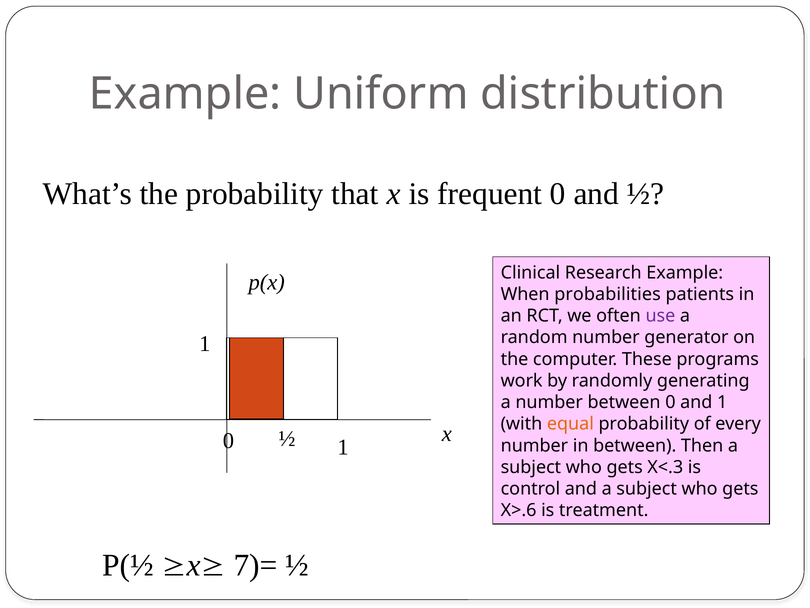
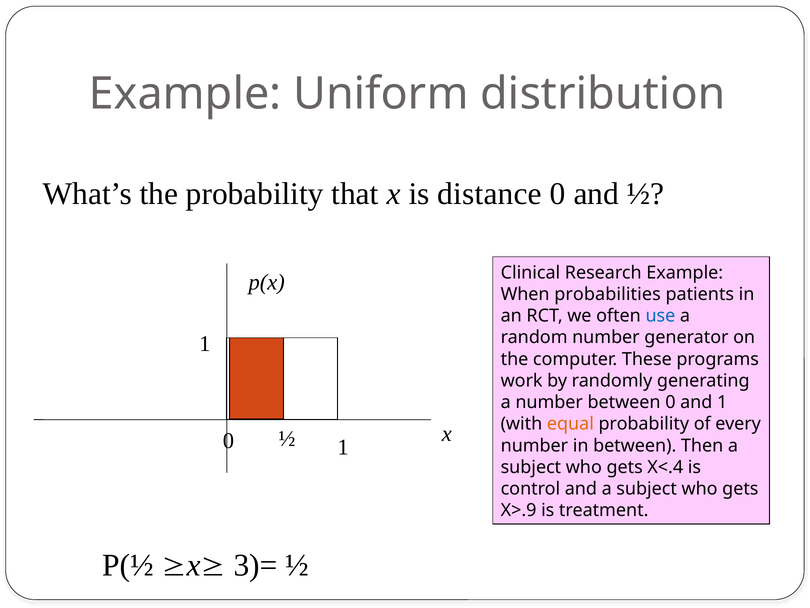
frequent: frequent -> distance (490, 194)
use colour: purple -> blue (660, 316)
X<.3: X<.3 -> X<.4 (665, 467)
X>.6: X>.6 -> X>.9 (519, 510)
7)=: 7)= -> 3)= (255, 565)
